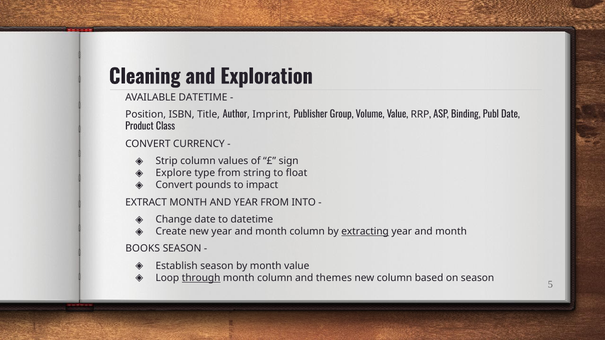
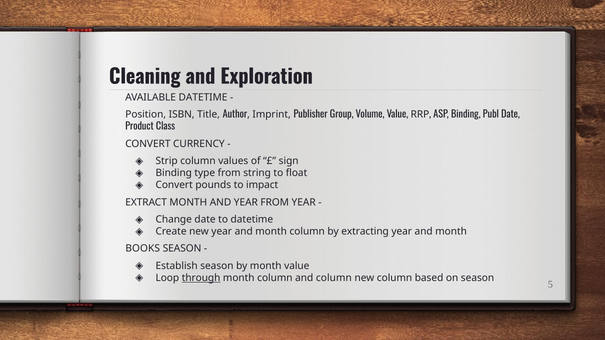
Explore: Explore -> Binding (174, 173)
FROM INTO: INTO -> YEAR (304, 202)
extracting underline: present -> none (365, 232)
and themes: themes -> column (334, 278)
